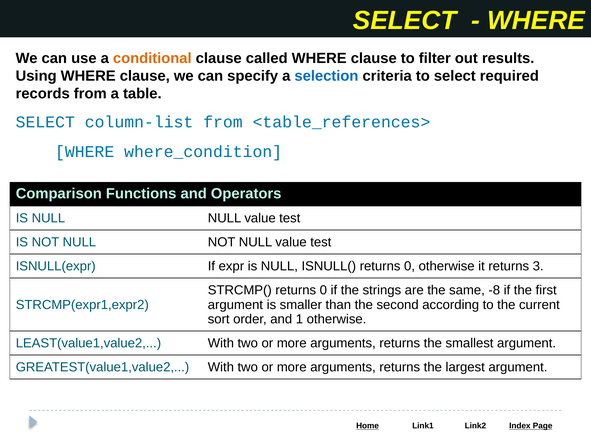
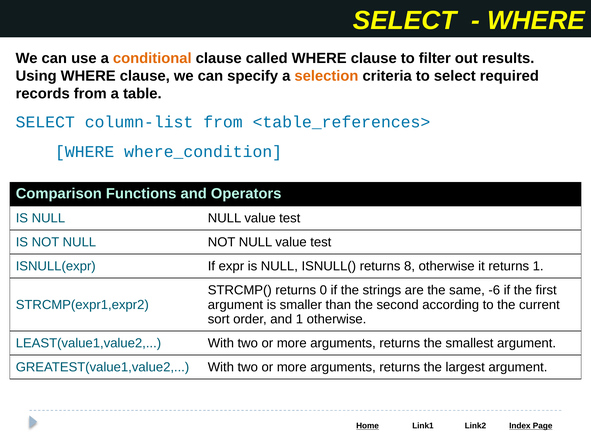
selection colour: blue -> orange (326, 76)
ISNULL( returns 0: 0 -> 8 (410, 266)
returns 3: 3 -> 1 (538, 266)
-8: -8 -> -6 (494, 290)
